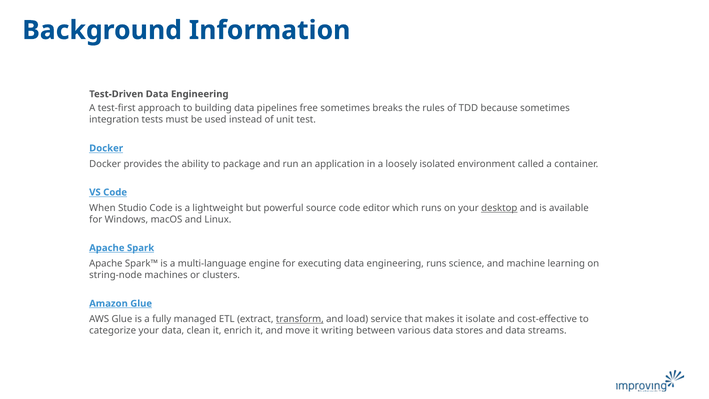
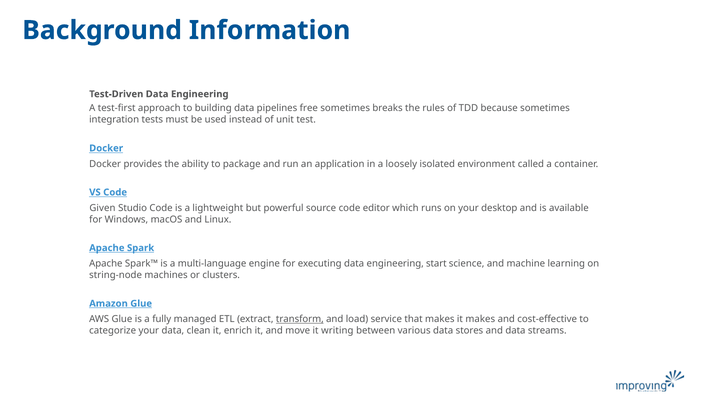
When: When -> Given (102, 208)
desktop underline: present -> none (499, 208)
engineering runs: runs -> start (436, 263)
it isolate: isolate -> makes (480, 319)
